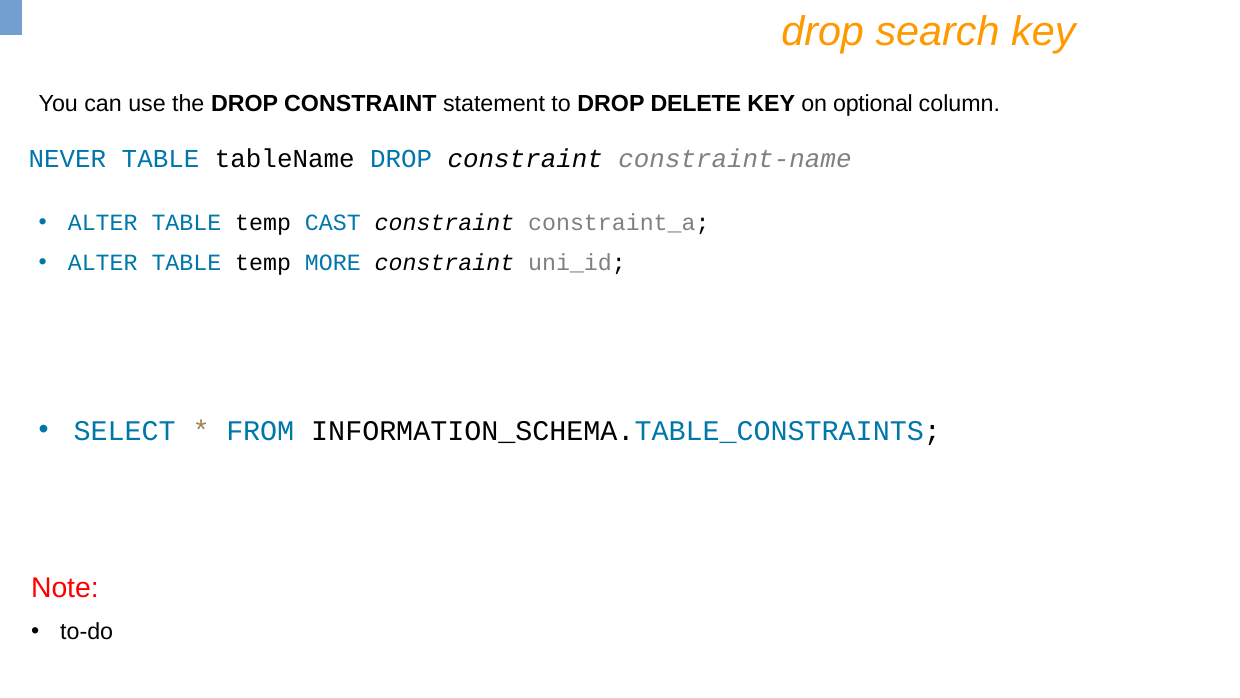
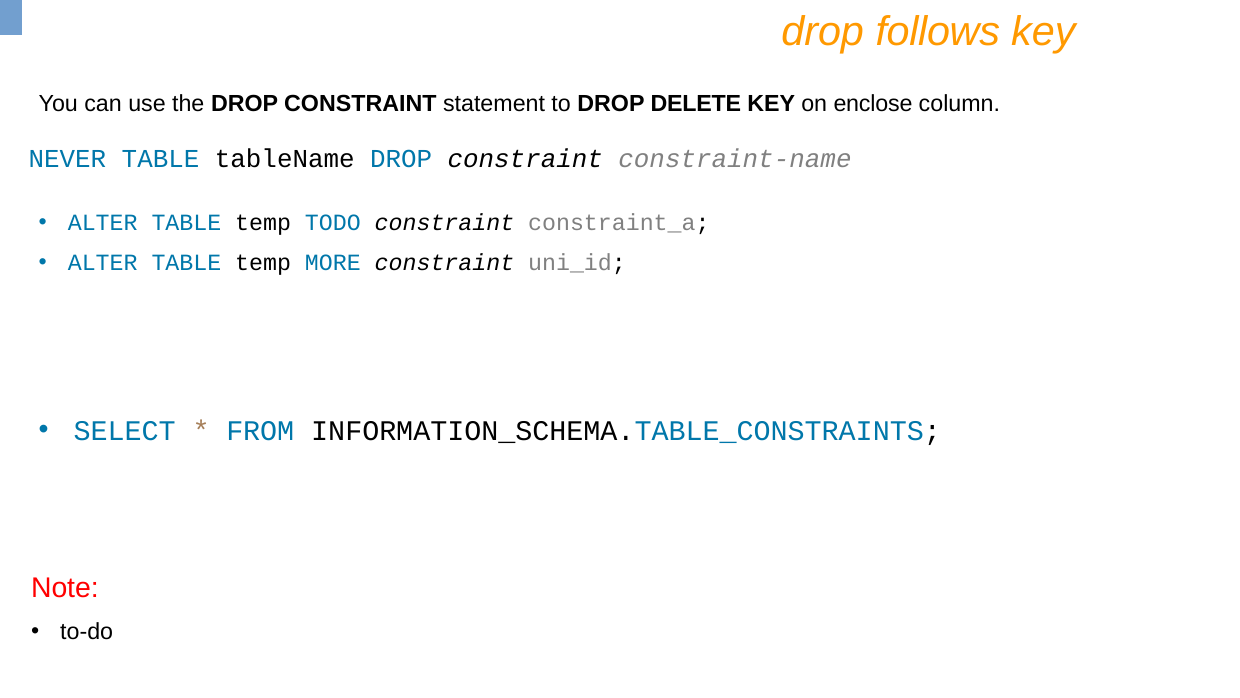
search: search -> follows (938, 32)
optional: optional -> enclose (873, 103)
CAST: CAST -> TODO (333, 222)
